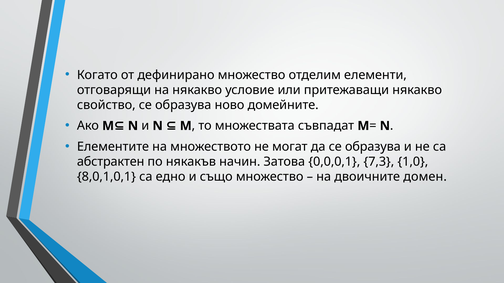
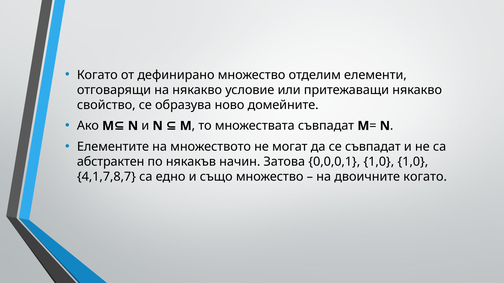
да се образува: образува -> съвпадат (373, 147)
0,0,0,1 7,3: 7,3 -> 1,0 (379, 162)
8,0,1,0,1: 8,0,1,0,1 -> 4,1,7,8,7 (106, 177)
двоичните домен: домен -> когато (425, 177)
